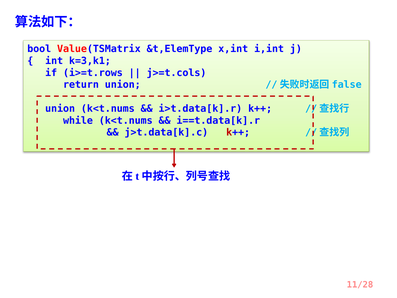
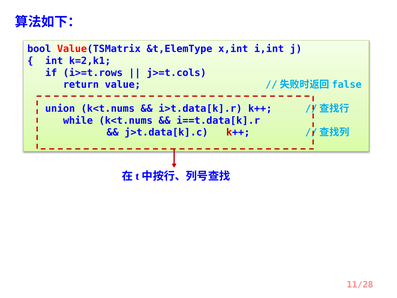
k=3,k1: k=3,k1 -> k=2,k1 (90, 61)
return union: union -> value (123, 85)
